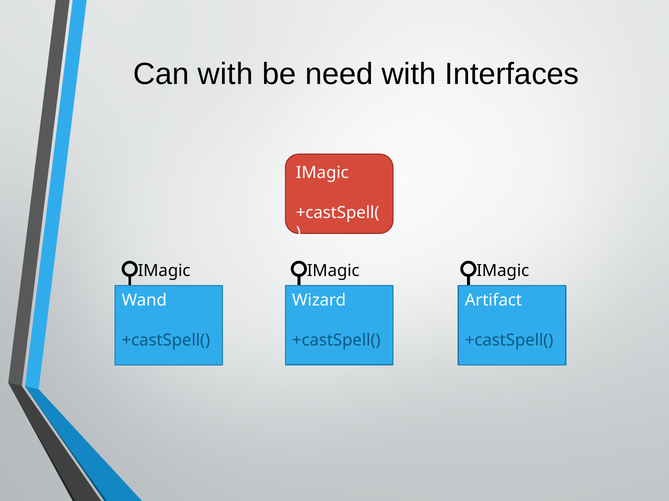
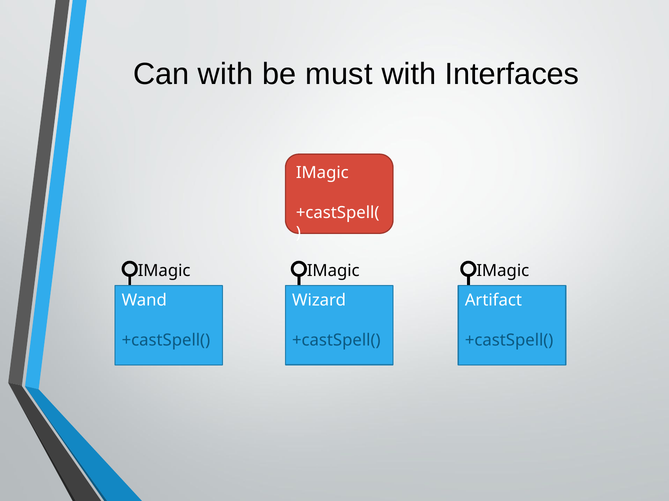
need: need -> must (339, 74)
